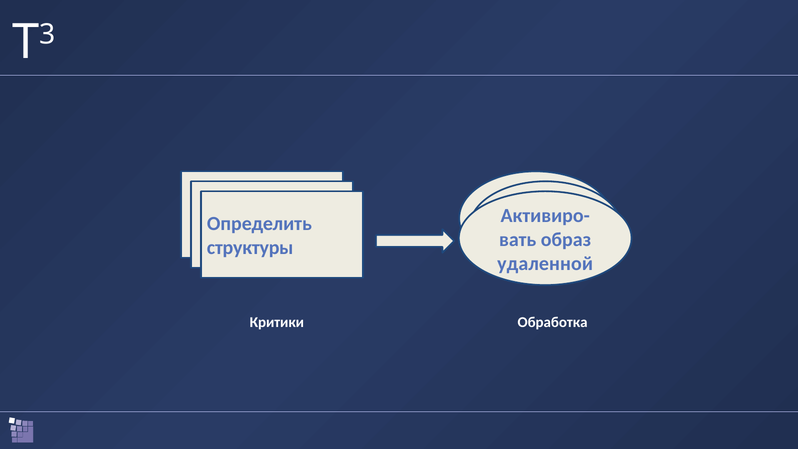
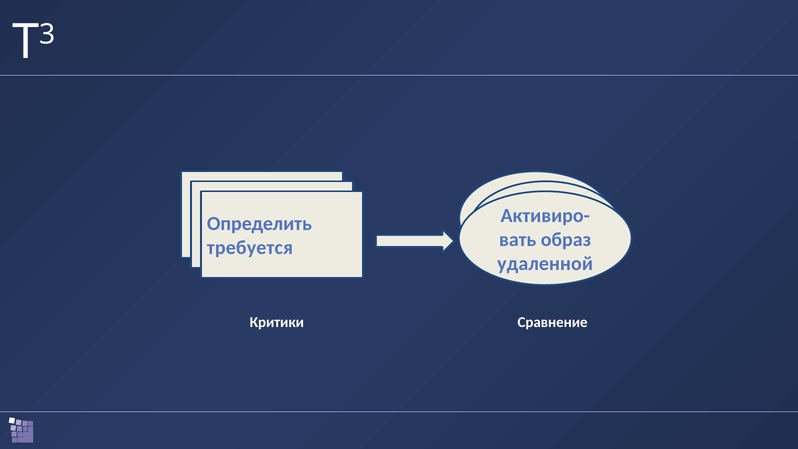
структуры: структуры -> требуется (250, 248)
Обработка: Обработка -> Сравнение (553, 322)
